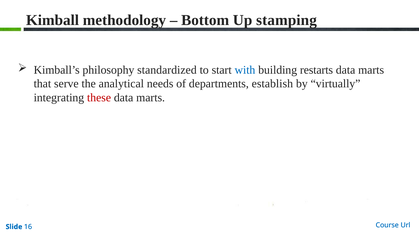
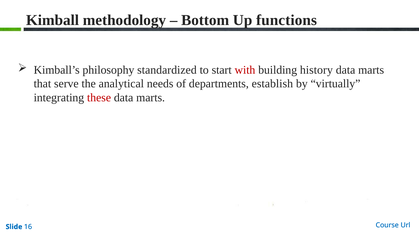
stamping: stamping -> functions (287, 20)
with colour: blue -> red (245, 70)
restarts: restarts -> history (316, 70)
